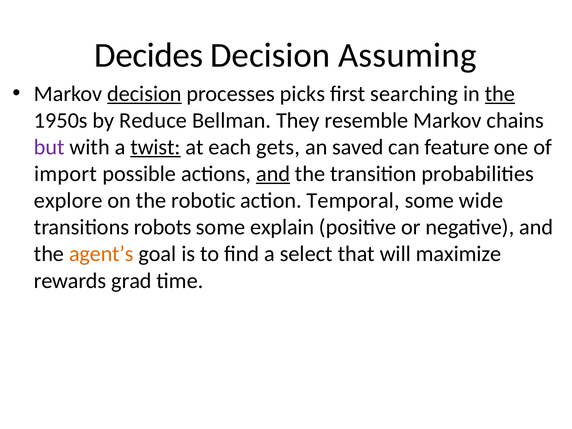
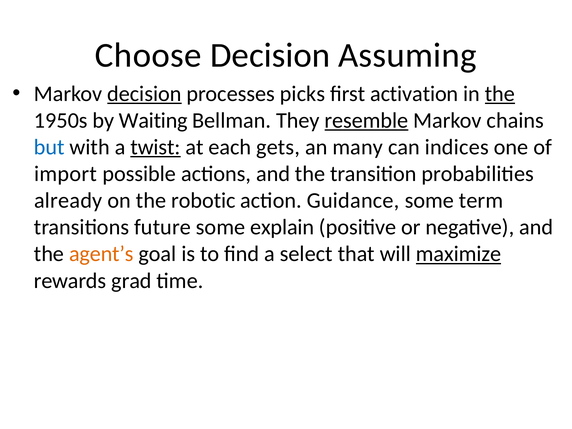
Decides: Decides -> Choose (148, 55)
searching: searching -> activation (414, 94)
Reduce: Reduce -> Waiting (153, 120)
resemble underline: none -> present (366, 120)
but colour: purple -> blue (49, 147)
saved: saved -> many (358, 147)
feature: feature -> indices (457, 147)
and underline: present -> none (273, 174)
explore: explore -> already (68, 201)
Temporal: Temporal -> Guidance (353, 201)
wide: wide -> term (481, 201)
robots: robots -> future (163, 227)
maximize underline: none -> present (459, 254)
